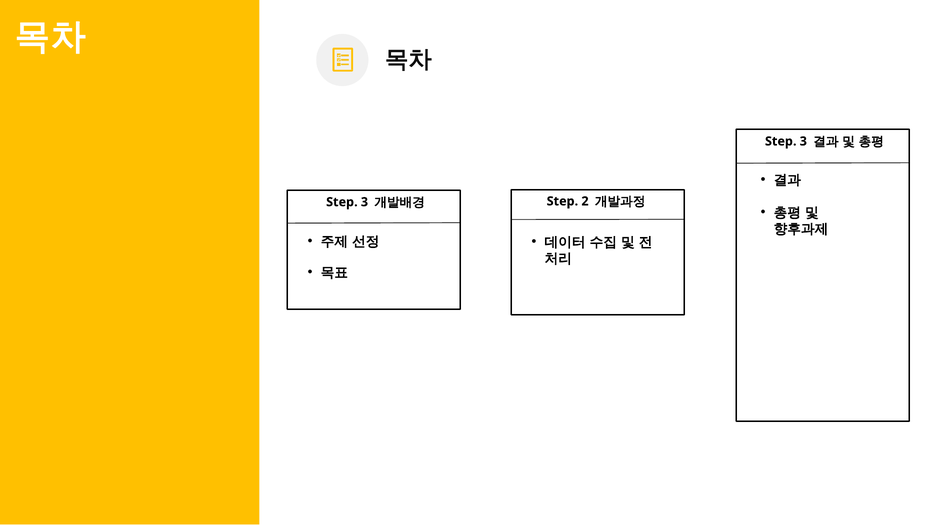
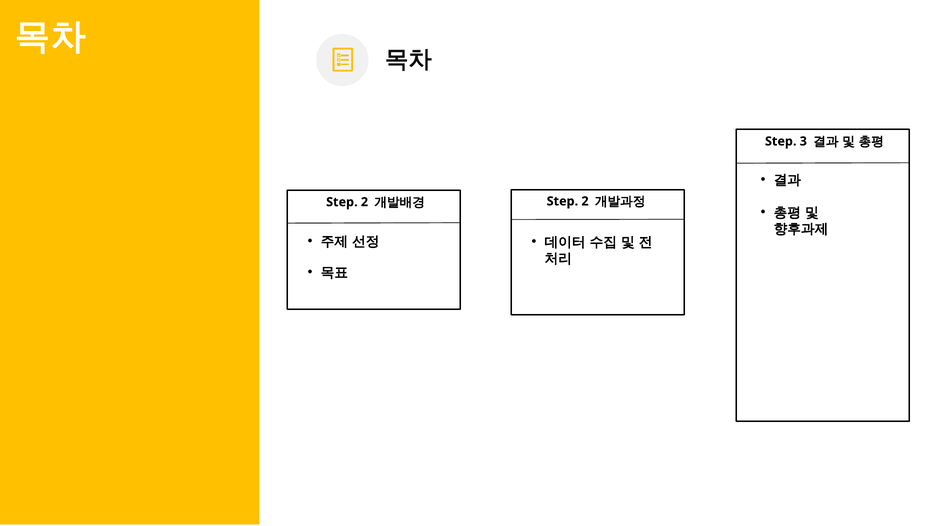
3: 3 -> 2 (364, 202)
